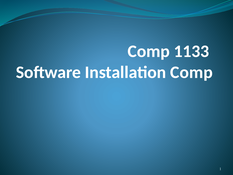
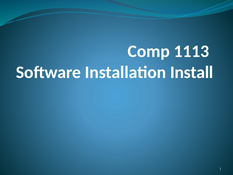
1133: 1133 -> 1113 (191, 51)
Installation Comp: Comp -> Install (192, 72)
